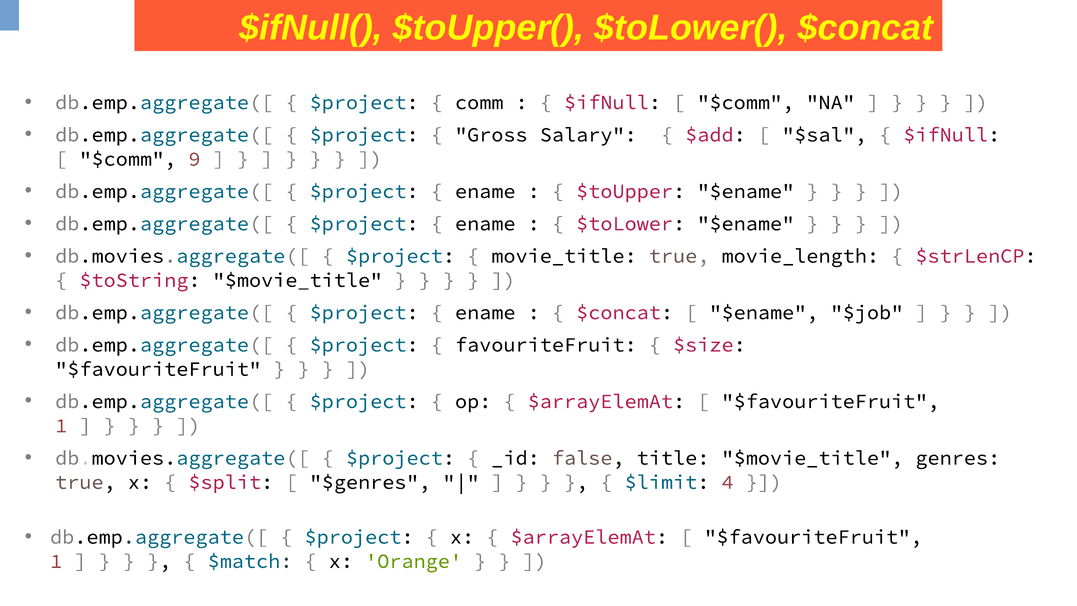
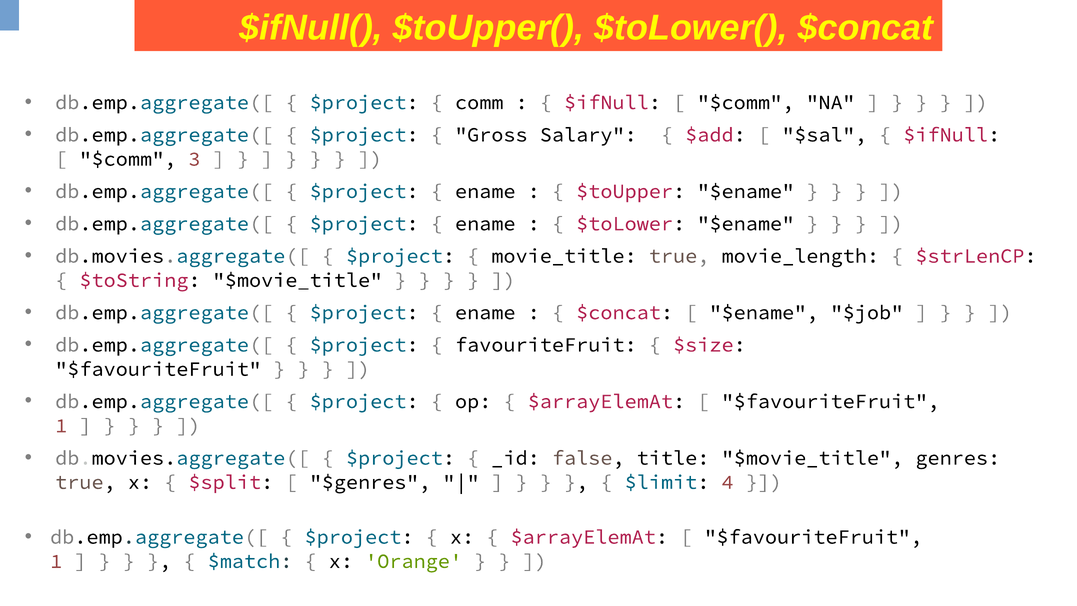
9: 9 -> 3 (194, 159)
